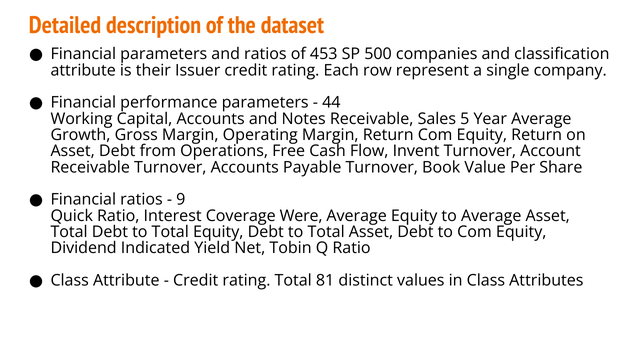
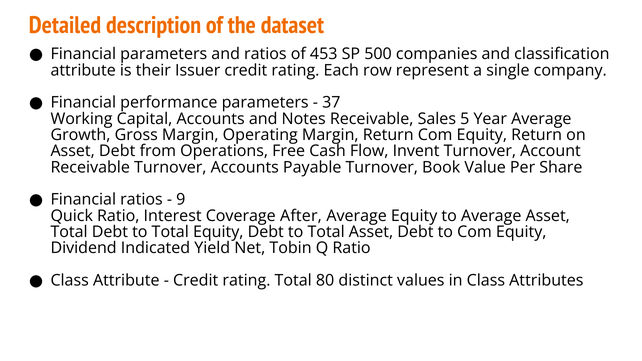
44: 44 -> 37 (331, 103)
Were: Were -> After (301, 216)
81: 81 -> 80 (325, 281)
